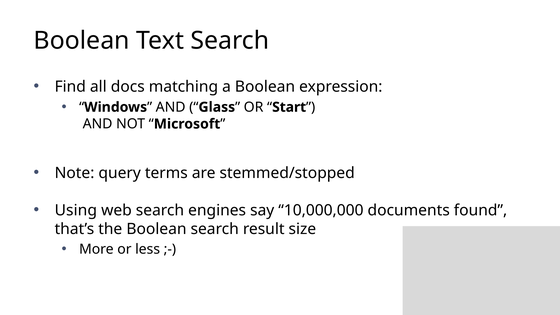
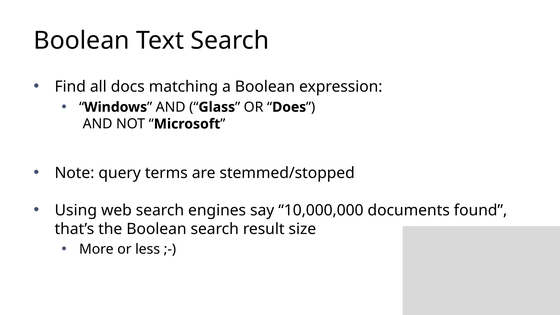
Start: Start -> Does (289, 107)
